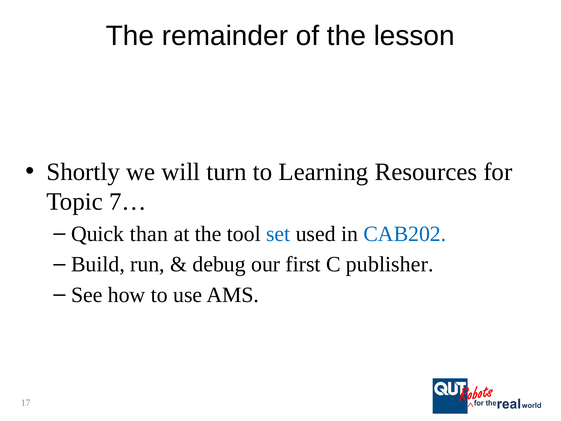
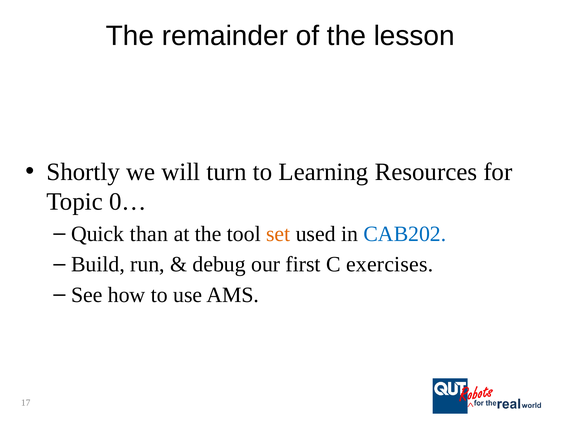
7…: 7… -> 0… (128, 202)
set colour: blue -> orange (278, 234)
publisher: publisher -> exercises (390, 264)
